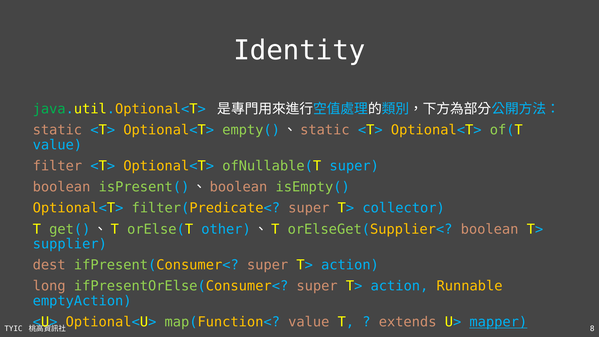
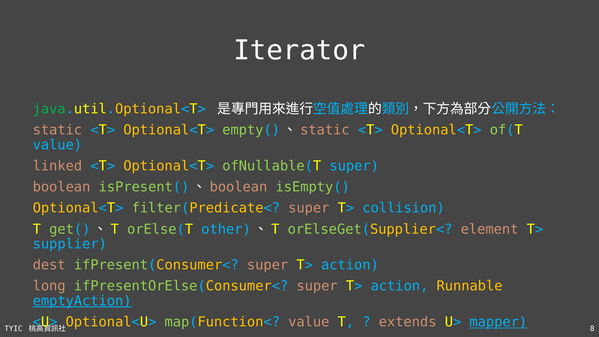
Identity: Identity -> Iterator (299, 50)
filter: filter -> linked (57, 166)
collector: collector -> collision (404, 208)
orElseGet(Supplier< boolean: boolean -> element (490, 229)
emptyAction underline: none -> present (82, 301)
